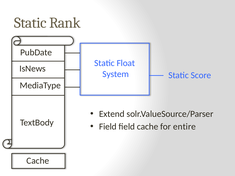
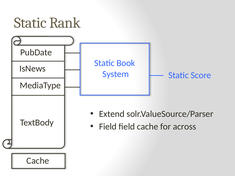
Float: Float -> Book (126, 63)
entire: entire -> across (185, 127)
